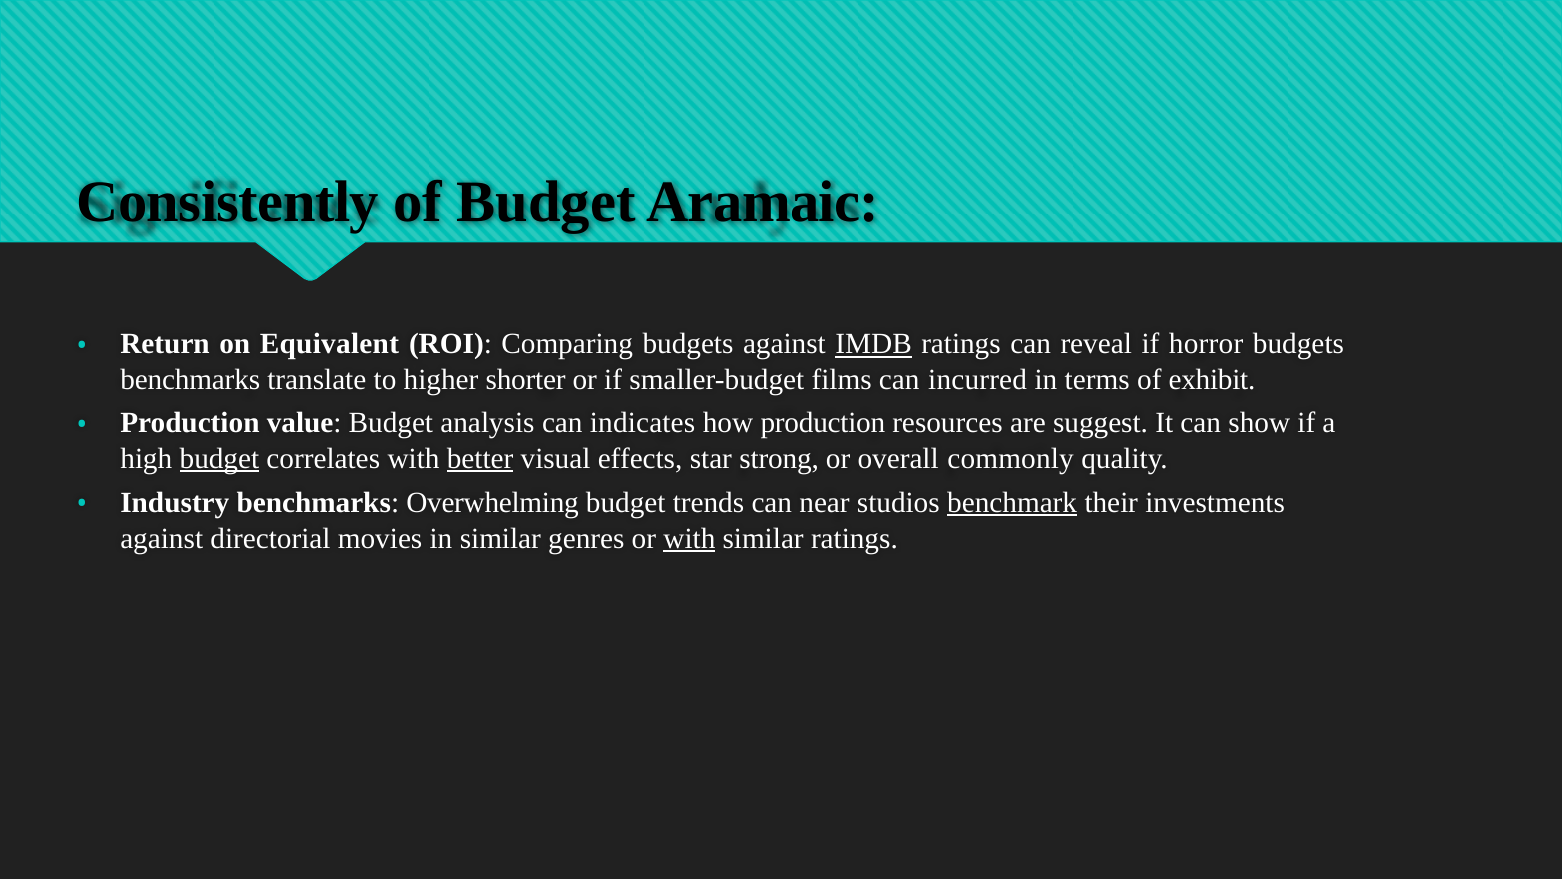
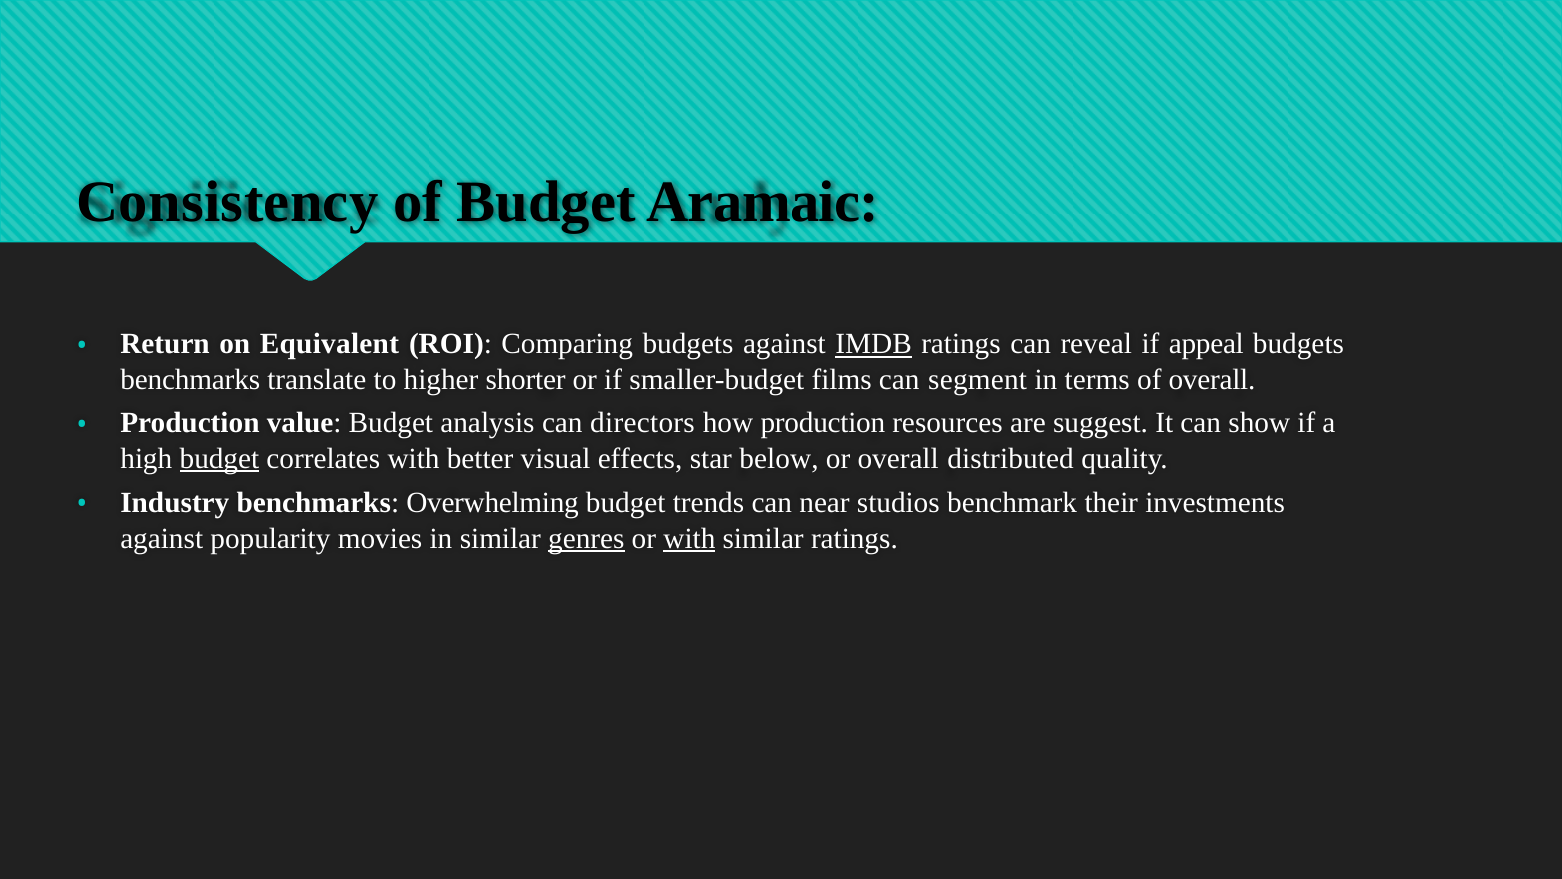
Consistently: Consistently -> Consistency (227, 202)
horror: horror -> appeal (1206, 344)
incurred: incurred -> segment (978, 380)
of exhibit: exhibit -> overall (1212, 380)
indicates: indicates -> directors (643, 423)
better underline: present -> none (480, 459)
strong: strong -> below (779, 459)
commonly: commonly -> distributed (1011, 459)
benchmark underline: present -> none (1012, 502)
directorial: directorial -> popularity (270, 538)
genres underline: none -> present (586, 538)
